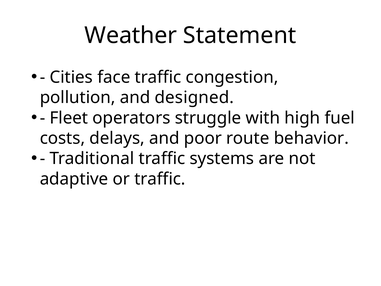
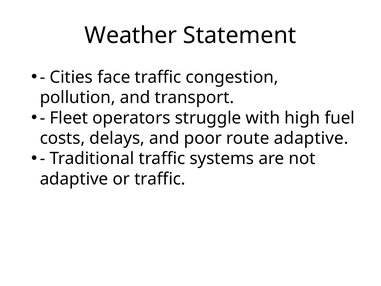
designed: designed -> transport (194, 97)
route behavior: behavior -> adaptive (311, 138)
